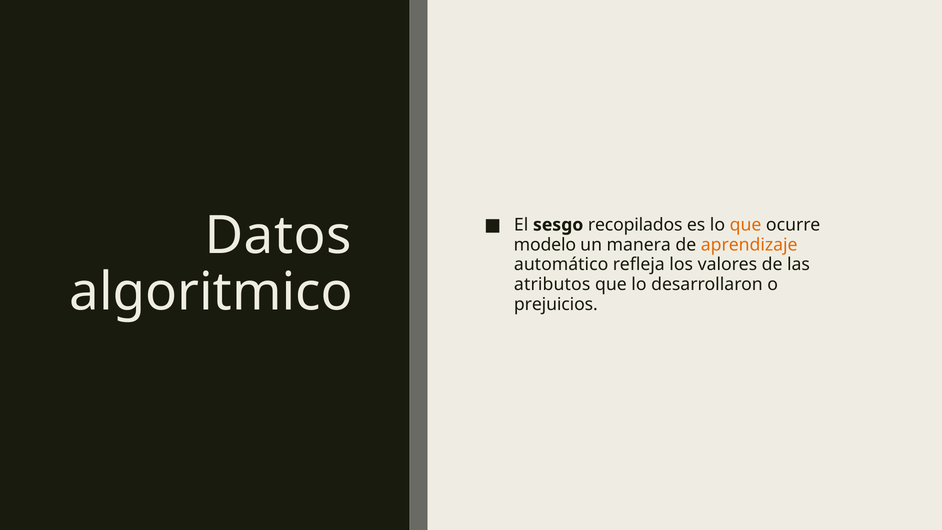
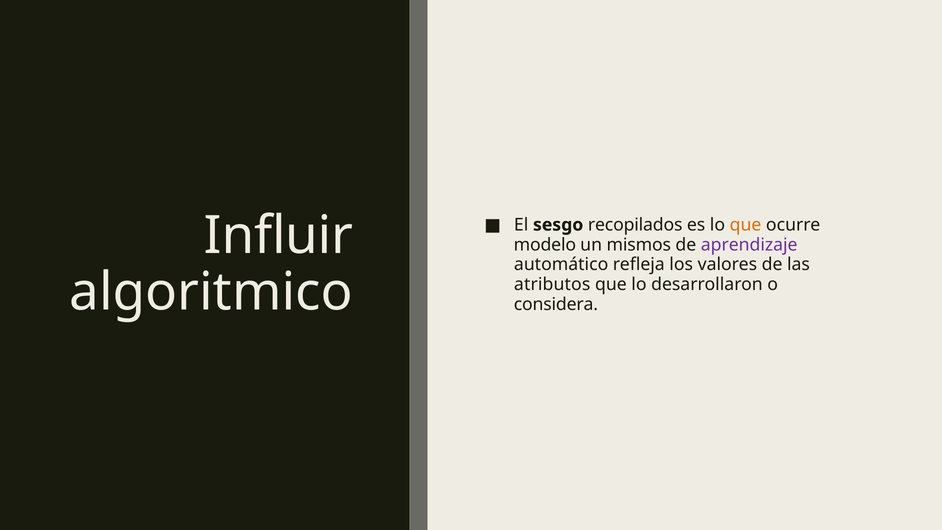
Datos: Datos -> Influir (279, 236)
manera: manera -> mismos (639, 245)
aprendizaje colour: orange -> purple (749, 245)
prejuicios: prejuicios -> considera (556, 304)
